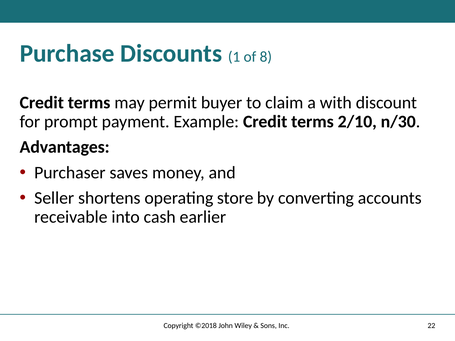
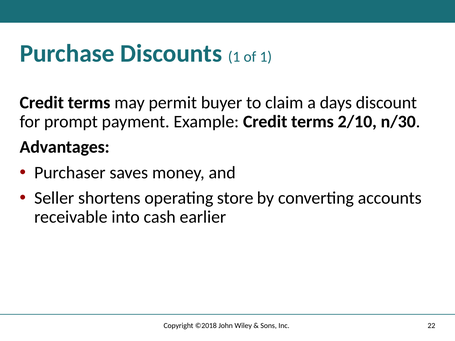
of 8: 8 -> 1 (266, 57)
with: with -> days (336, 103)
